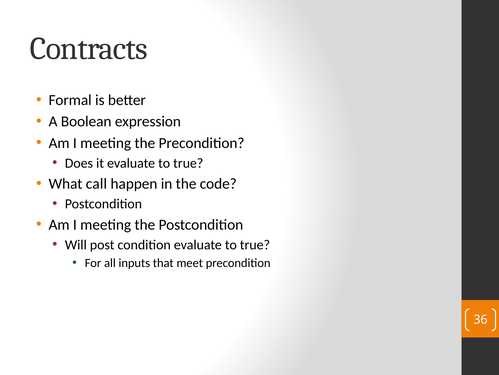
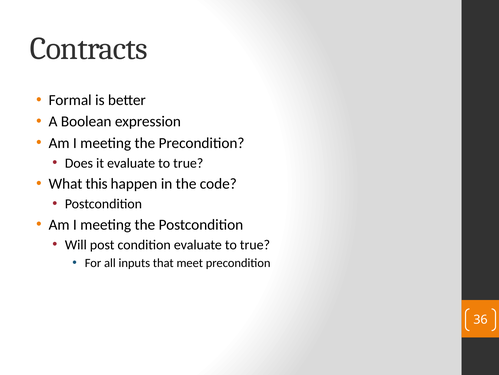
call: call -> this (97, 183)
